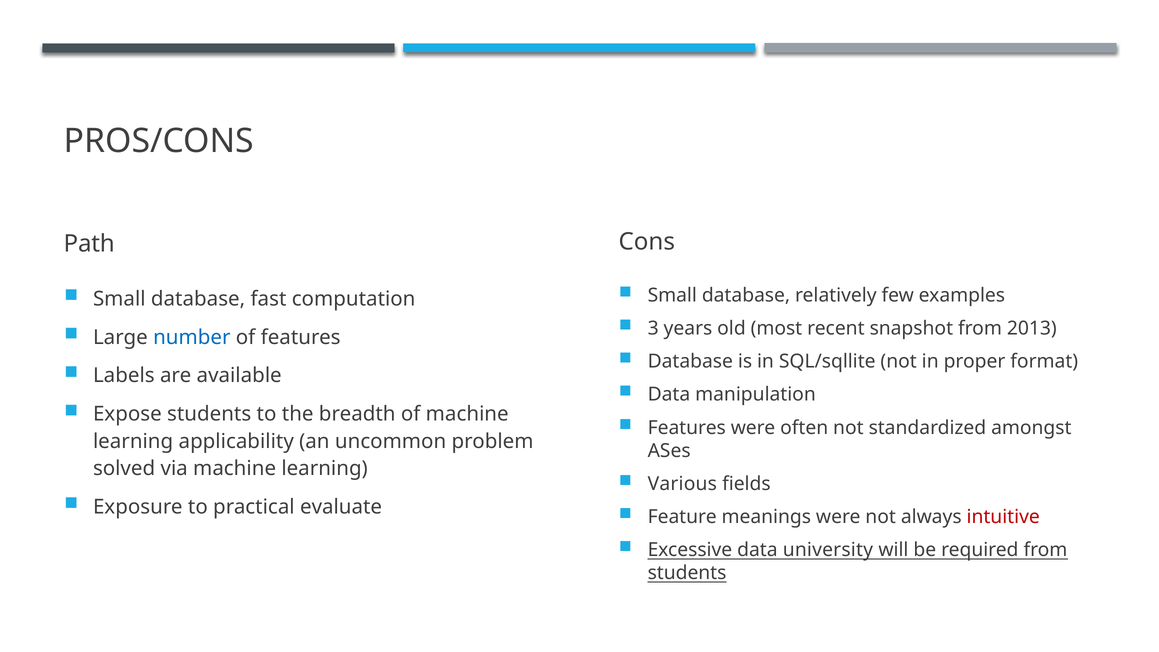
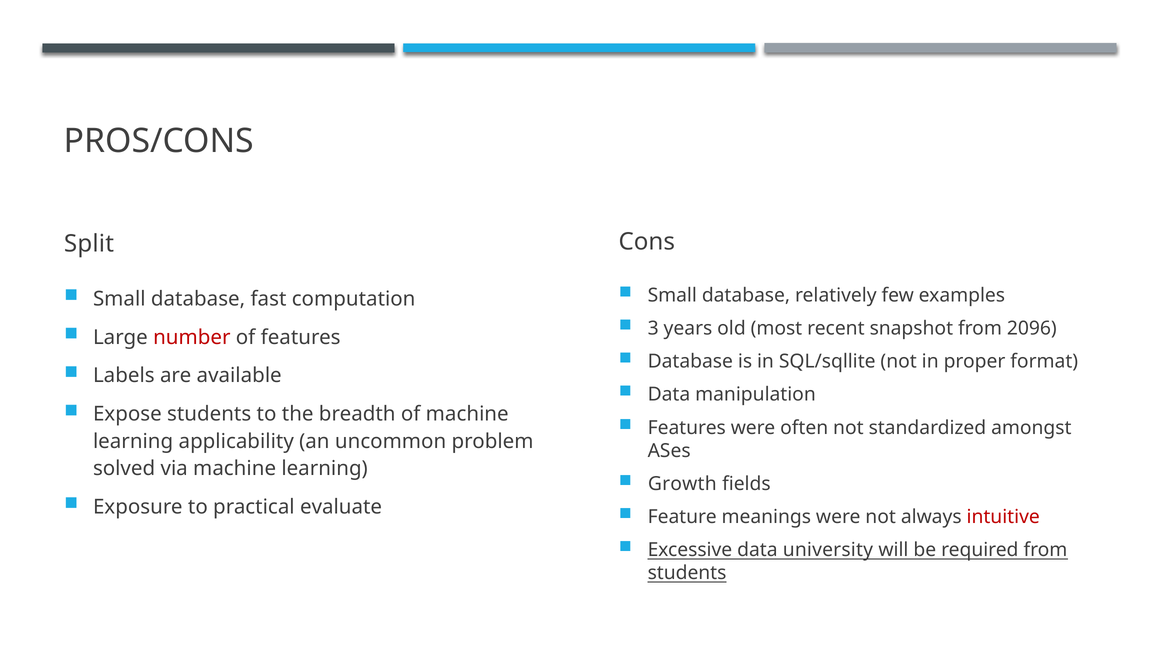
Path: Path -> Split (89, 244)
2013: 2013 -> 2096 (1032, 328)
number colour: blue -> red (192, 337)
Various: Various -> Growth (682, 484)
